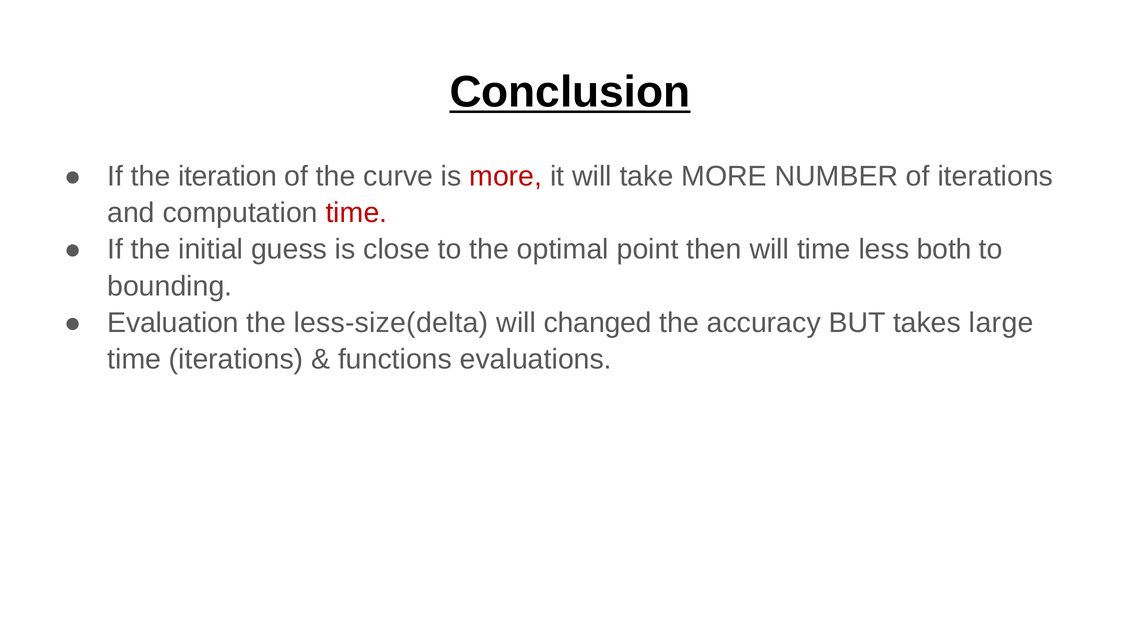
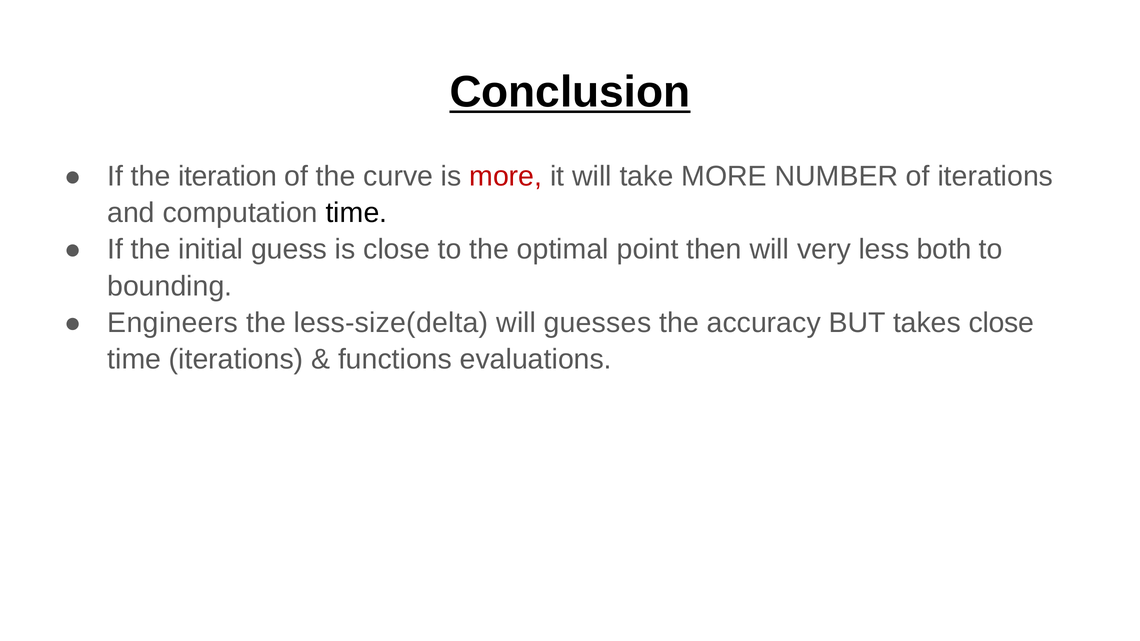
time colour: red -> black (356, 213)
will time: time -> very (824, 250)
Evaluation: Evaluation -> Engineers (173, 323)
changed: changed -> guesses (598, 323)
takes large: large -> close (1002, 323)
